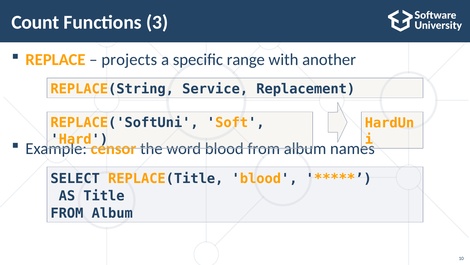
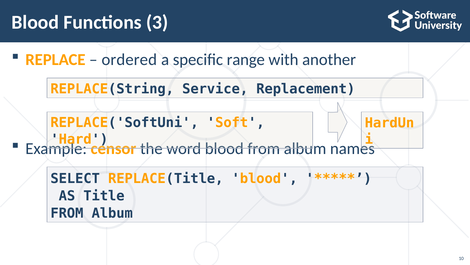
Count: Count -> Blood (35, 22)
projects: projects -> ordered (129, 60)
